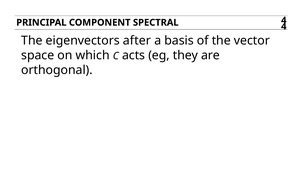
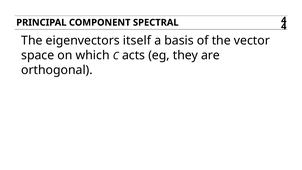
after: after -> itself (137, 40)
